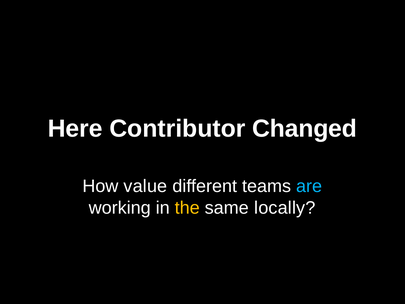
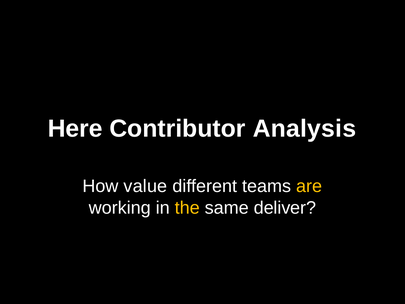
Changed: Changed -> Analysis (304, 129)
are colour: light blue -> yellow (309, 186)
locally: locally -> deliver (285, 208)
